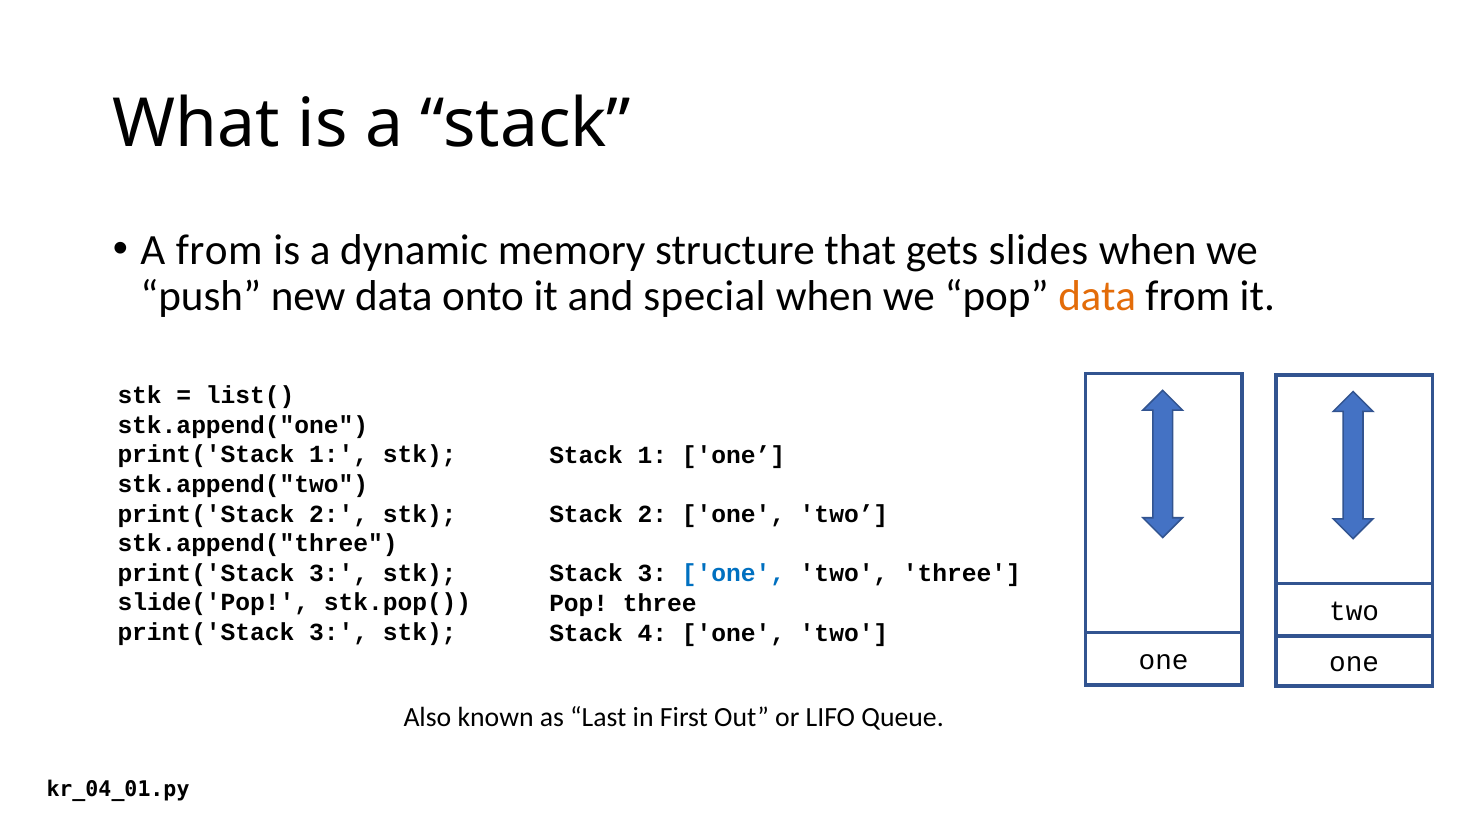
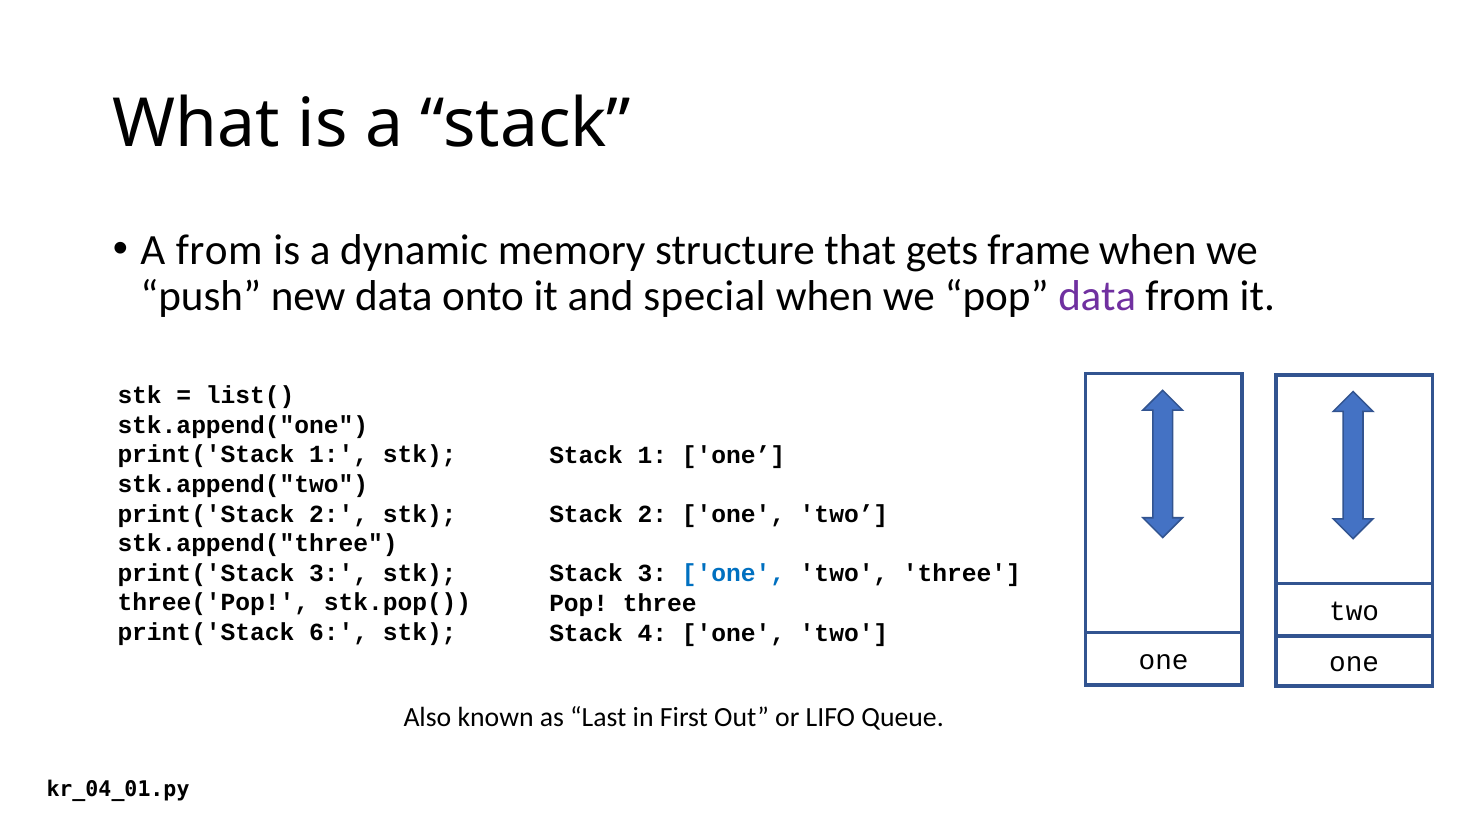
slides: slides -> frame (1039, 250)
data colour: orange -> purple (1097, 297)
slide('Pop: slide('Pop -> three('Pop (213, 603)
3: 3 -> 6 (339, 632)
